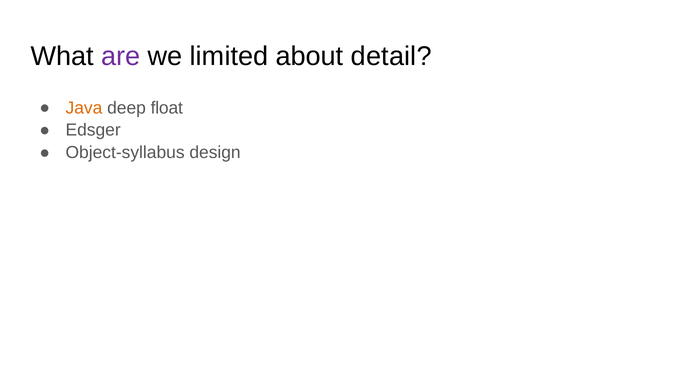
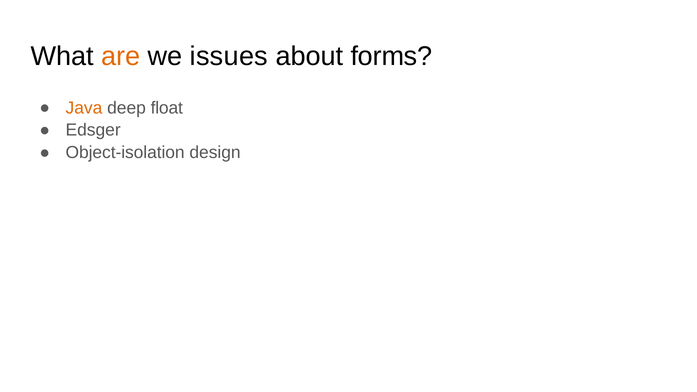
are colour: purple -> orange (121, 56)
limited: limited -> issues (229, 56)
detail: detail -> forms (392, 56)
Object-syllabus: Object-syllabus -> Object-isolation (125, 153)
